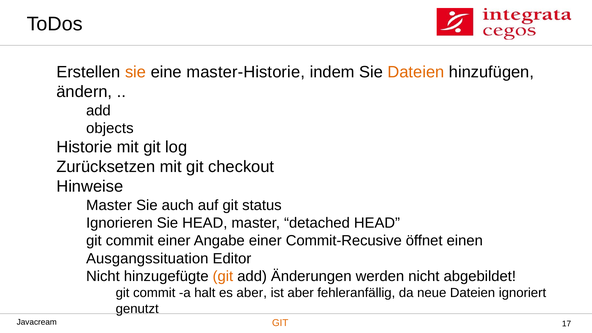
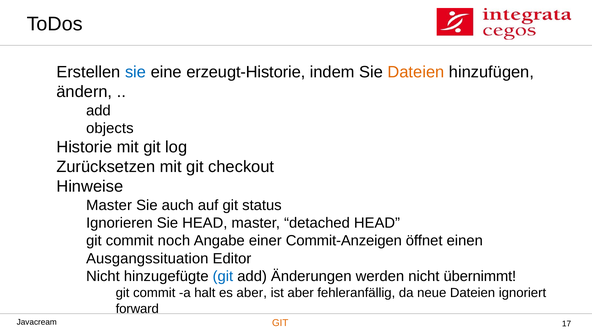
sie colour: orange -> blue (136, 72)
master-Historie: master-Historie -> erzeugt-Historie (246, 72)
commit einer: einer -> noch (174, 241)
Commit-Recusive: Commit-Recusive -> Commit-Anzeigen (344, 241)
git colour: orange -> blue (223, 276)
abgebildet: abgebildet -> übernimmt (480, 276)
genutzt: genutzt -> forward (137, 309)
